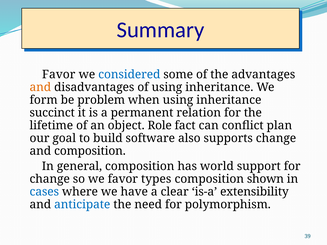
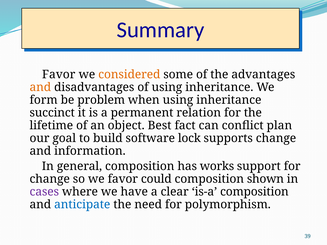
considered colour: blue -> orange (129, 74)
Role: Role -> Best (160, 126)
also: also -> lock (189, 138)
and composition: composition -> information (90, 151)
world: world -> works (217, 166)
types: types -> could (156, 179)
cases colour: blue -> purple (44, 192)
is-a extensibility: extensibility -> composition (254, 192)
